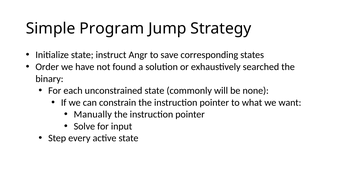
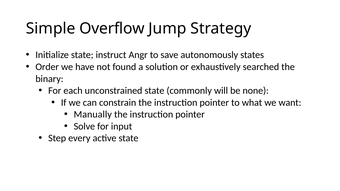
Program: Program -> Overflow (112, 29)
corresponding: corresponding -> autonomously (209, 55)
